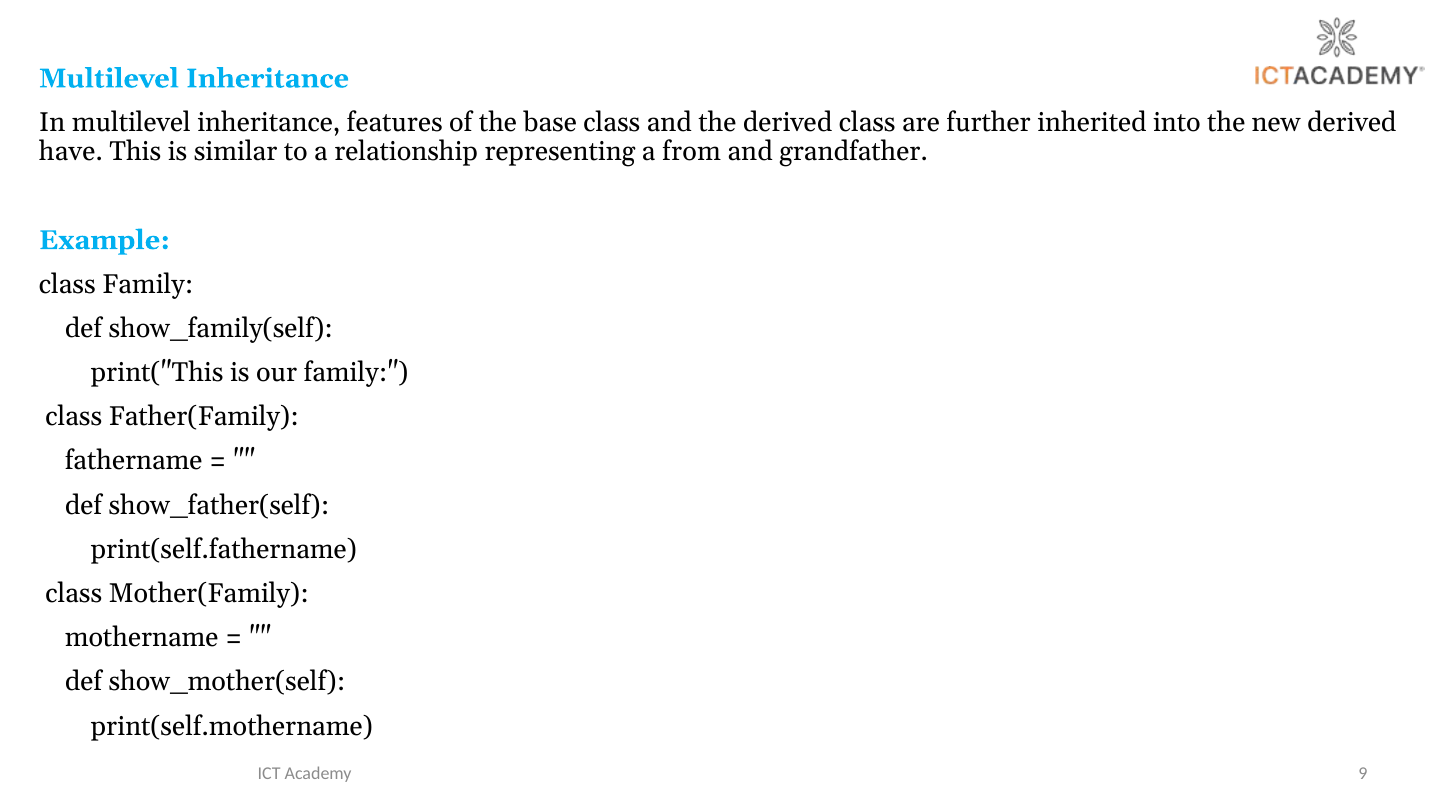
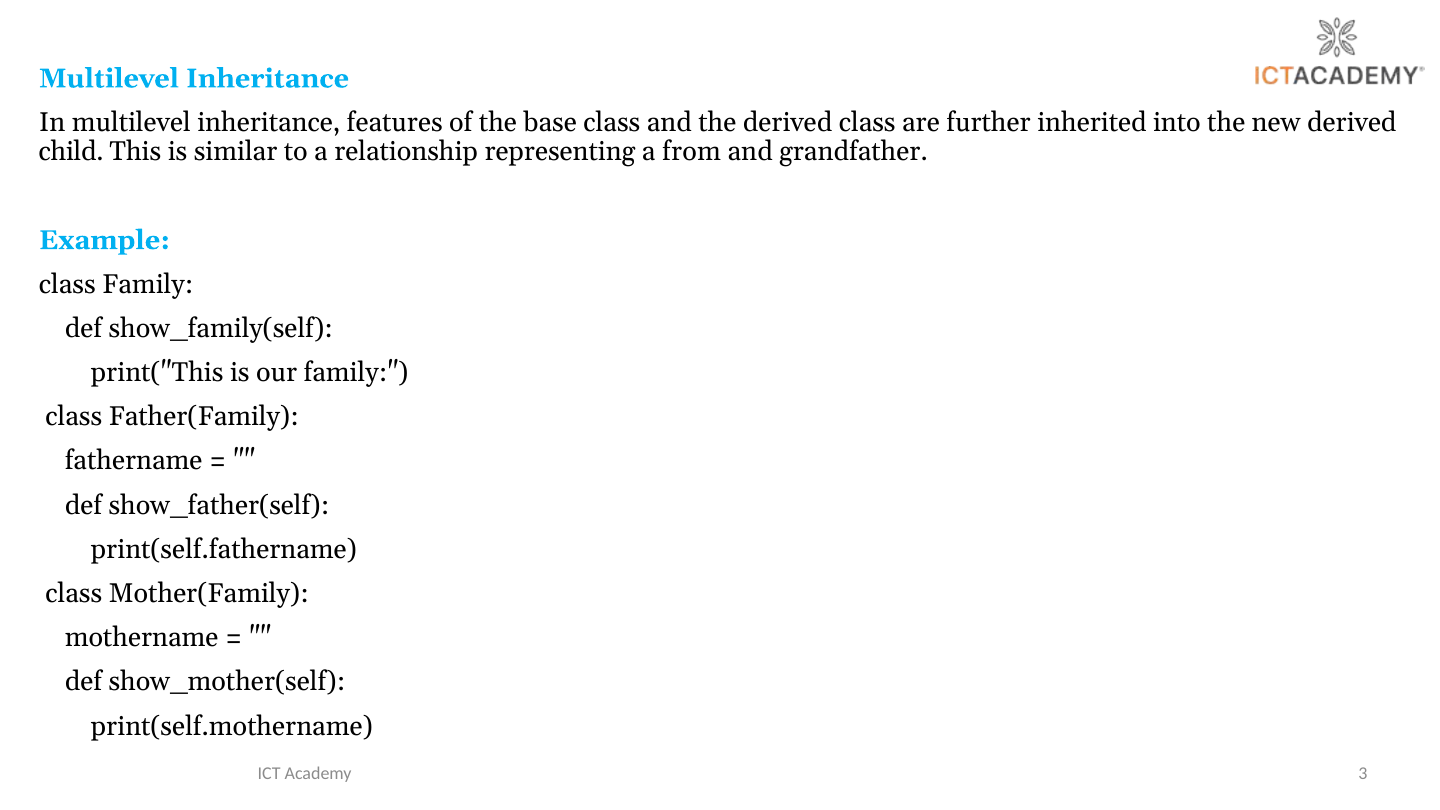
have: have -> child (71, 152)
9: 9 -> 3 (1363, 773)
